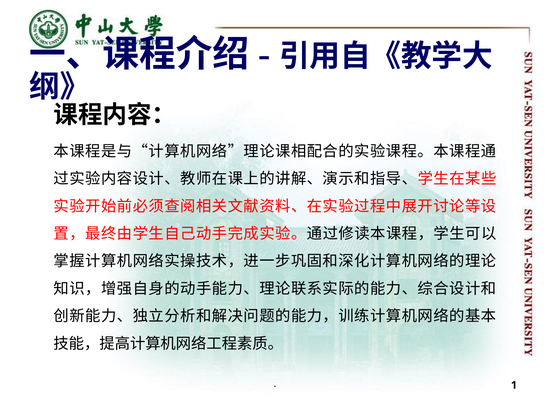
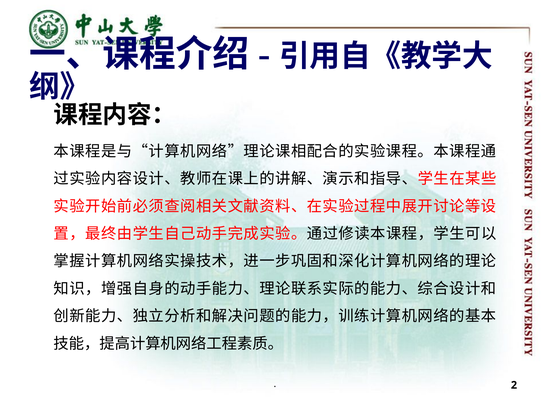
1: 1 -> 2 (514, 386)
